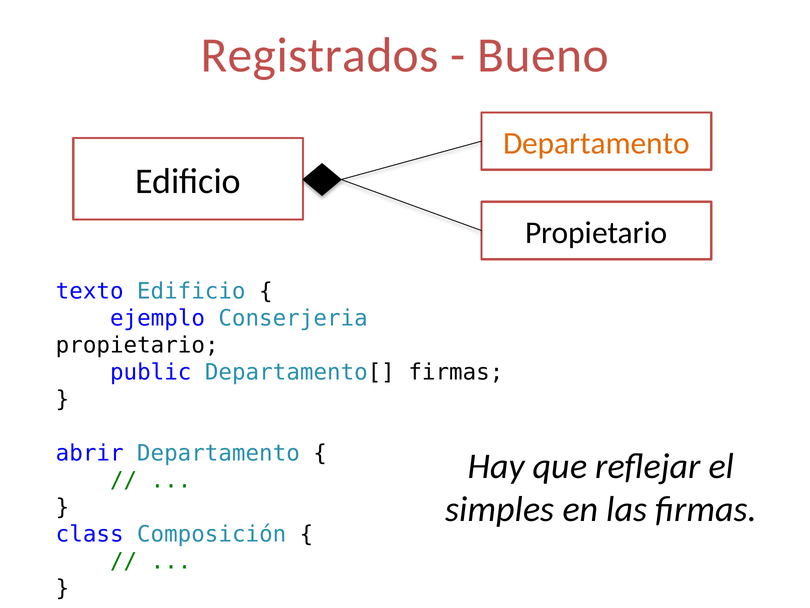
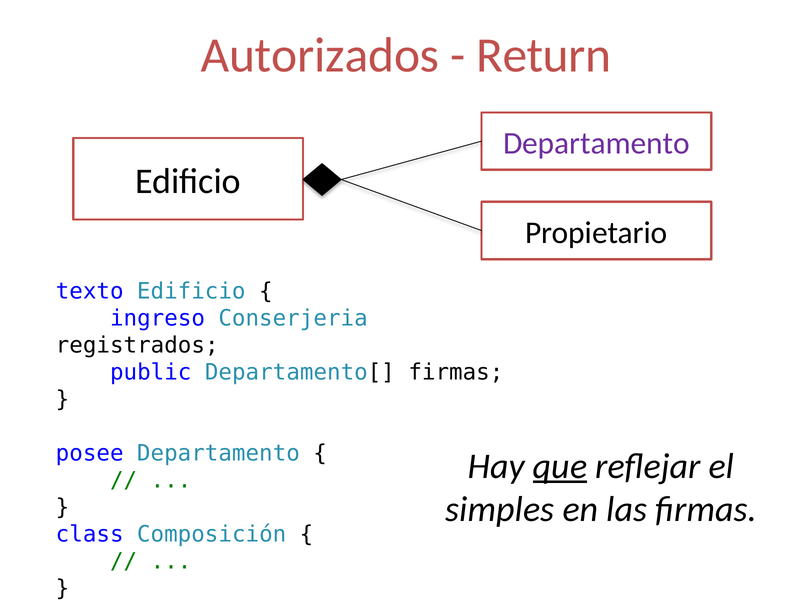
Registrados: Registrados -> Autorizados (320, 56)
Bueno: Bueno -> Return (544, 56)
Departamento colour: orange -> purple (596, 143)
ejemplo: ejemplo -> ingreso (158, 318)
propietario: propietario -> registrados (137, 345)
abrir: abrir -> posee (90, 453)
que underline: none -> present (560, 466)
